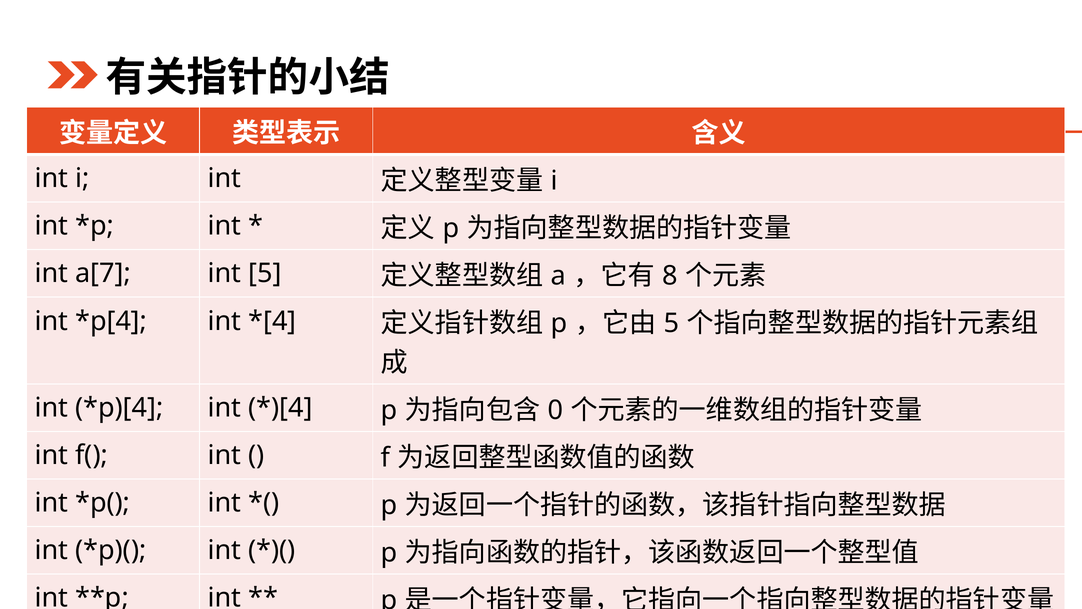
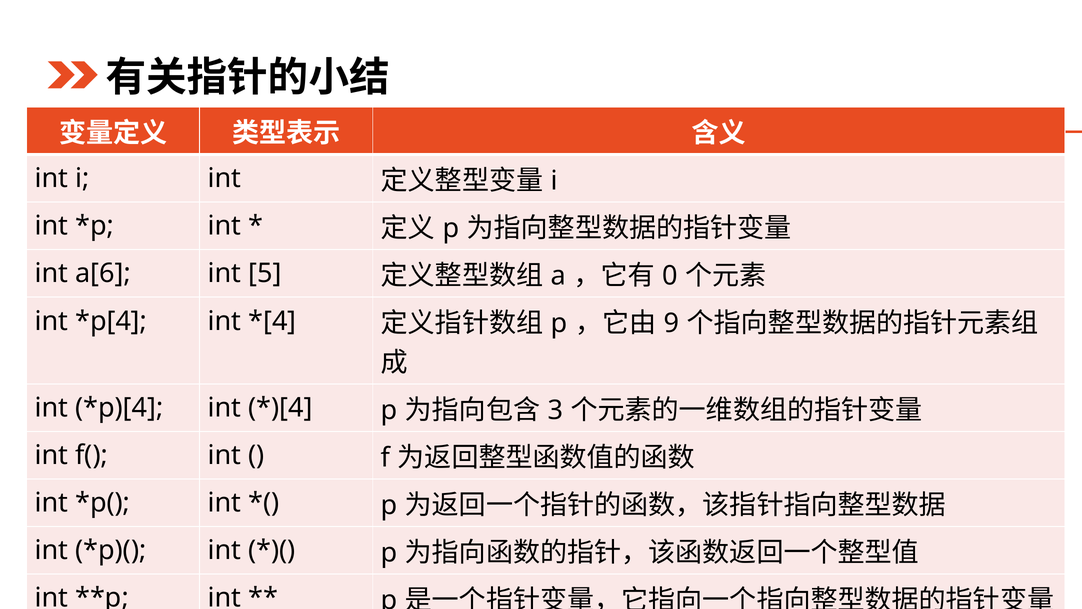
a[7: a[7 -> a[6 (103, 273)
8: 8 -> 0 (670, 276)
5: 5 -> 9 (672, 323)
0: 0 -> 3 (556, 410)
